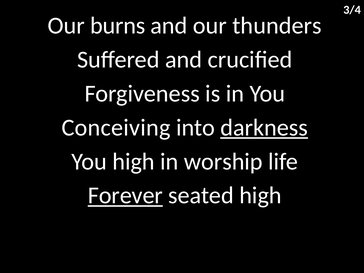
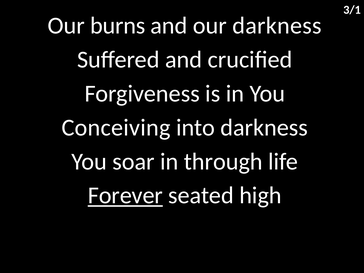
3/4: 3/4 -> 3/1 (352, 10)
our thunders: thunders -> darkness (277, 26)
darkness underline: present -> none (264, 128)
You high: high -> soar (133, 161)
worship: worship -> through (223, 161)
